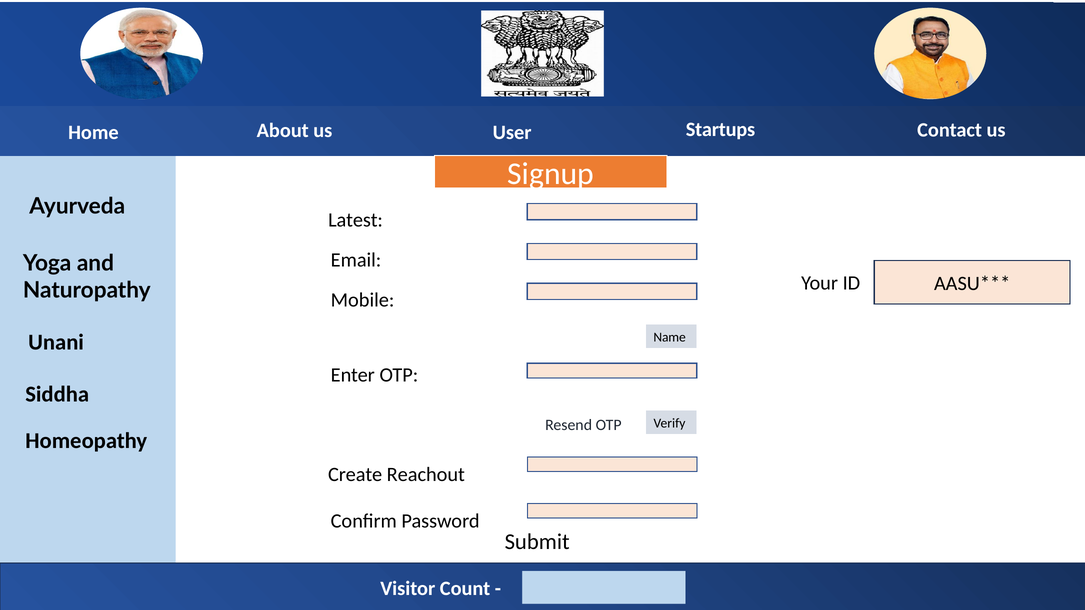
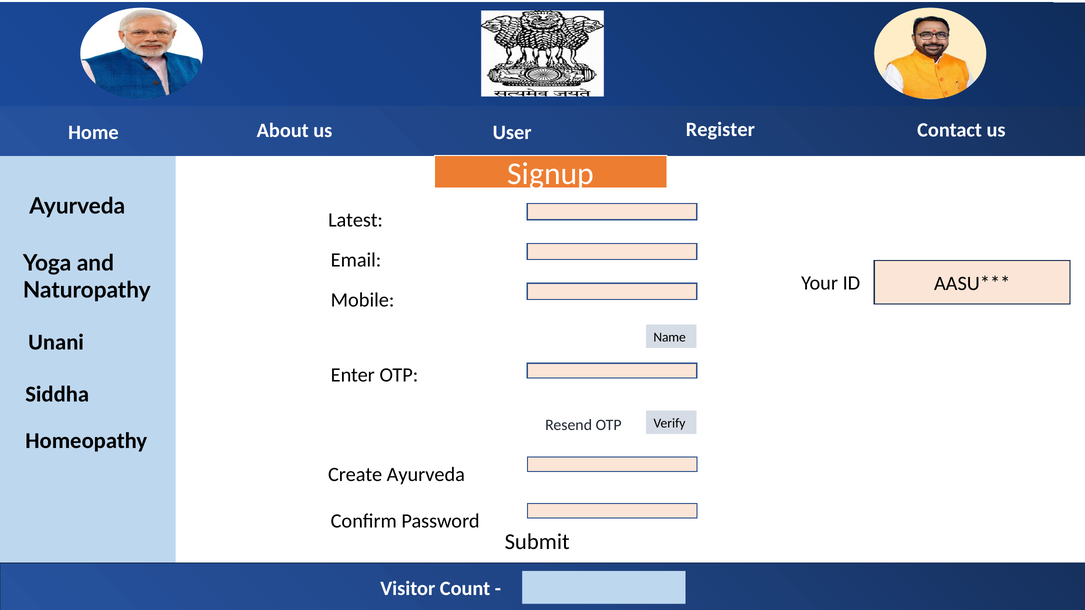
Startups: Startups -> Register (720, 129)
Create Reachout: Reachout -> Ayurveda (426, 475)
